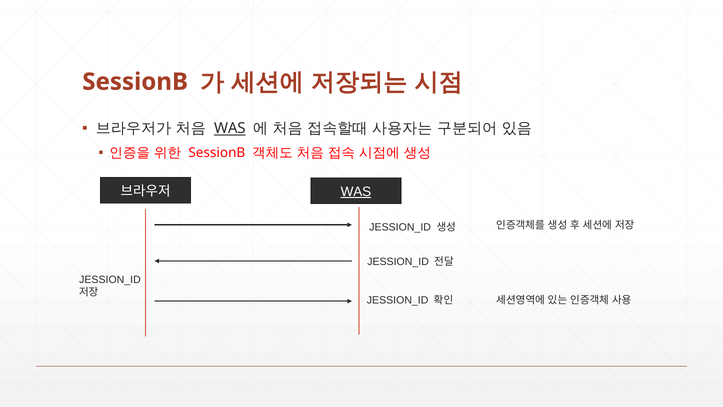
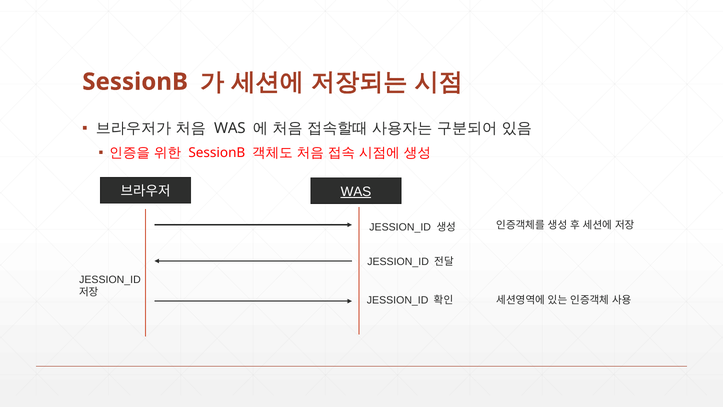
WAS underline: present -> none (230, 128)
